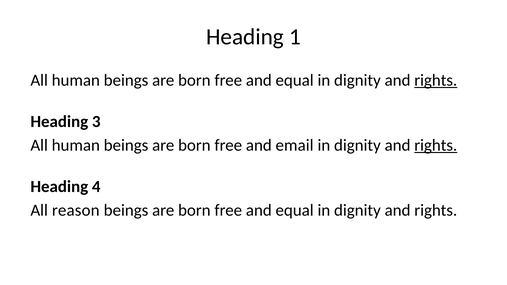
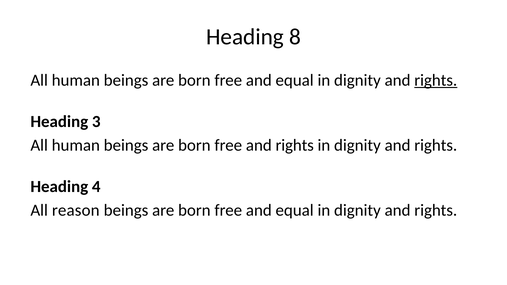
1: 1 -> 8 (295, 37)
free and email: email -> rights (295, 145)
rights underline: present -> none (436, 145)
